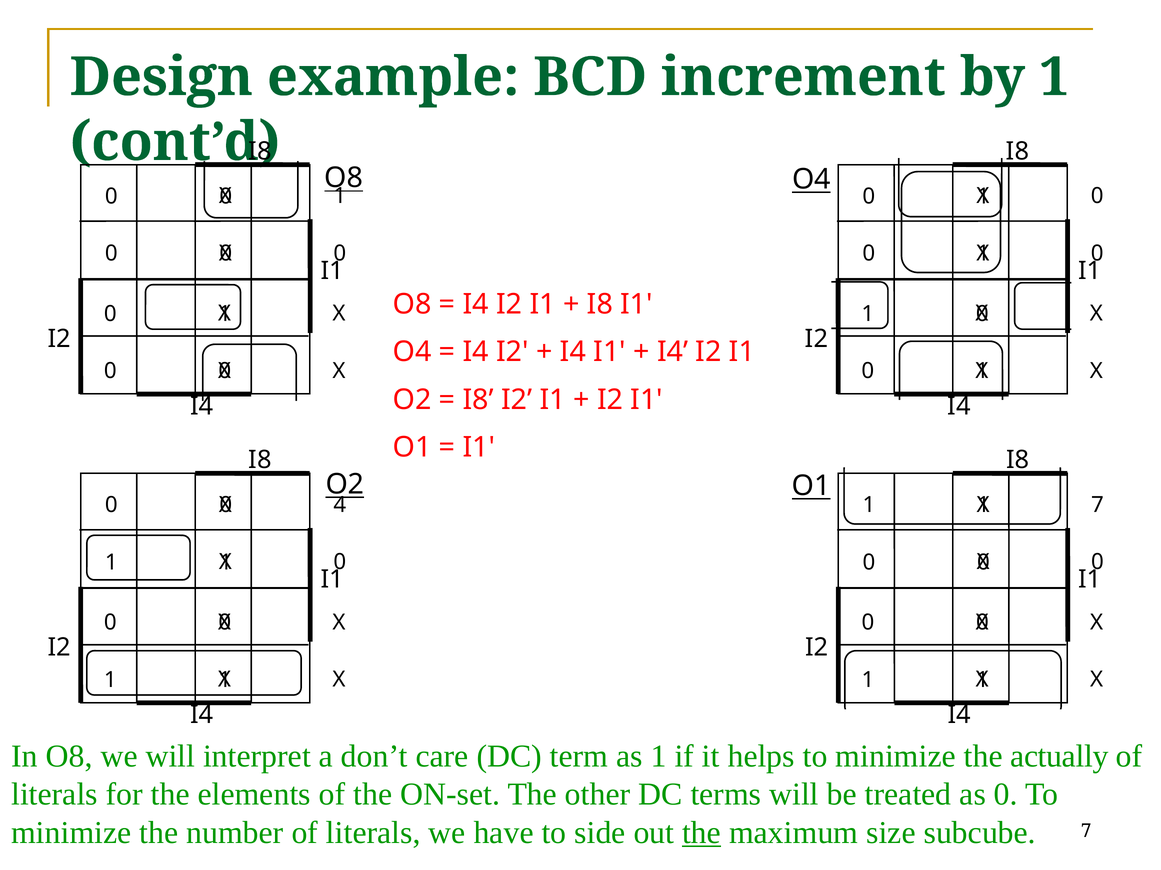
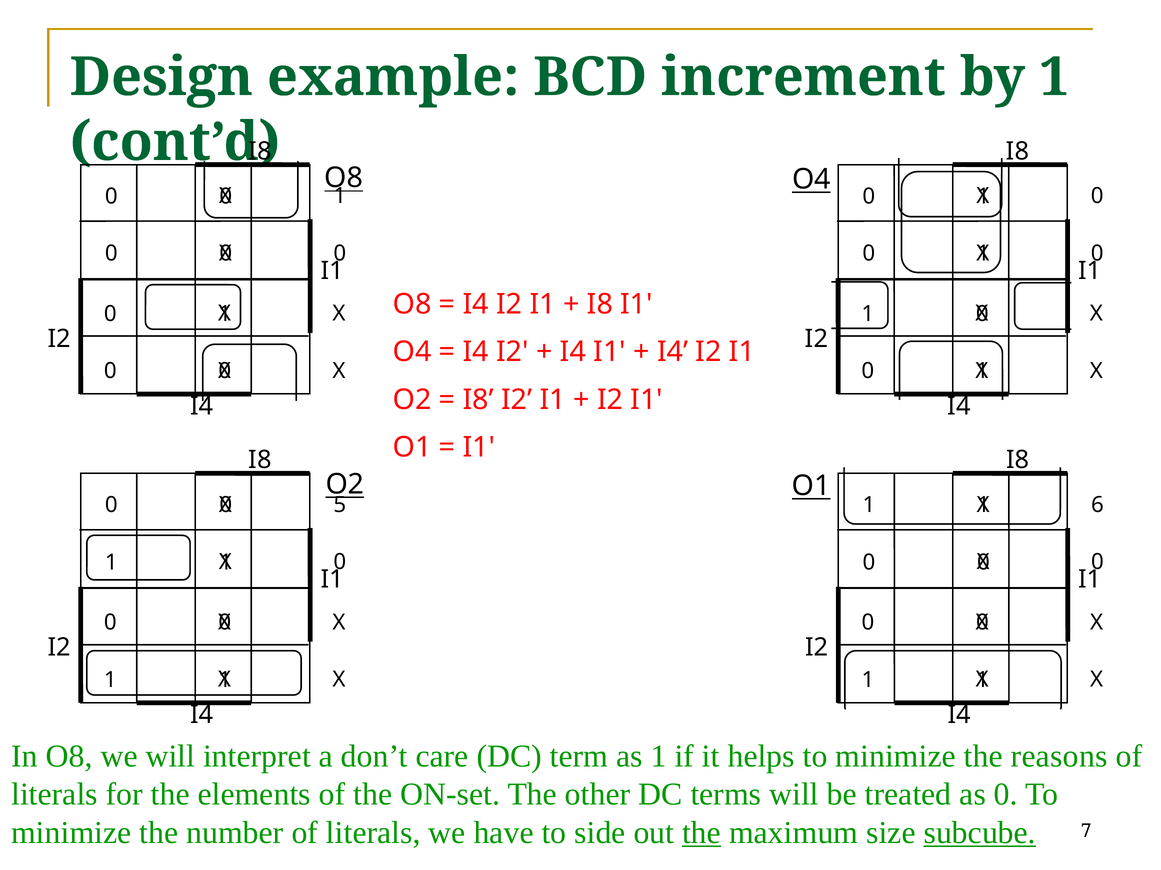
4: 4 -> 5 (340, 505)
7: 7 -> 6 (1097, 505)
actually: actually -> reasons (1059, 756)
subcube underline: none -> present (980, 833)
